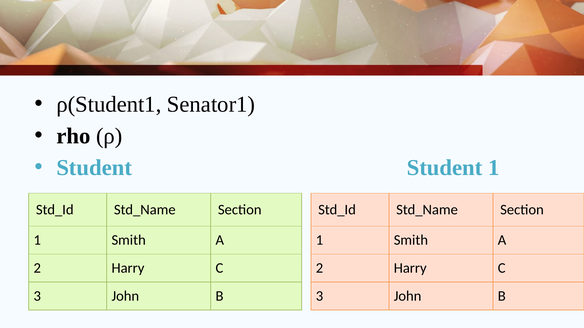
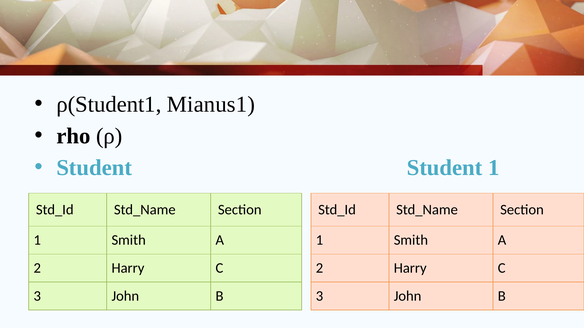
Senator1: Senator1 -> Mianus1 (211, 104)
